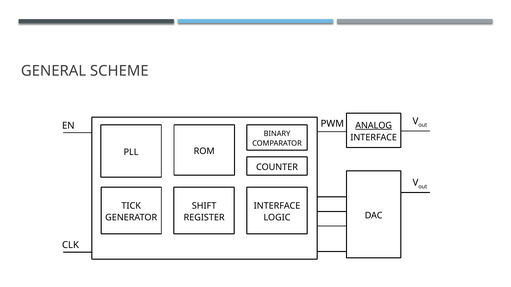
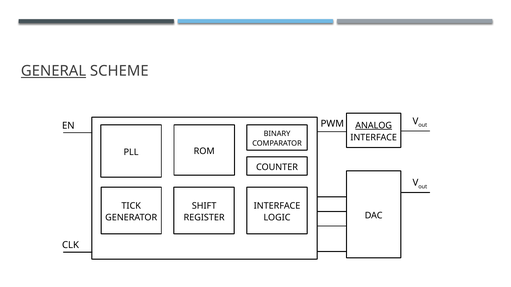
GENERAL underline: none -> present (54, 71)
